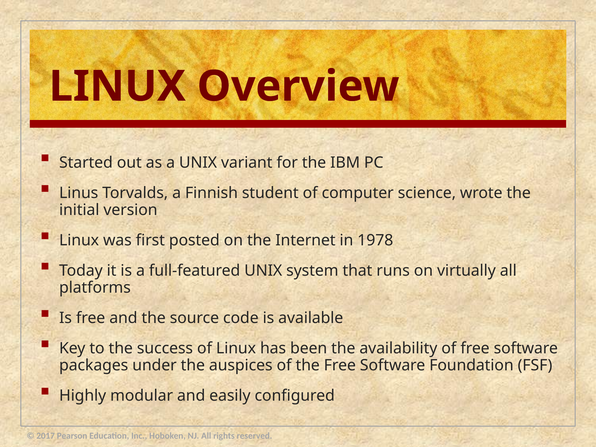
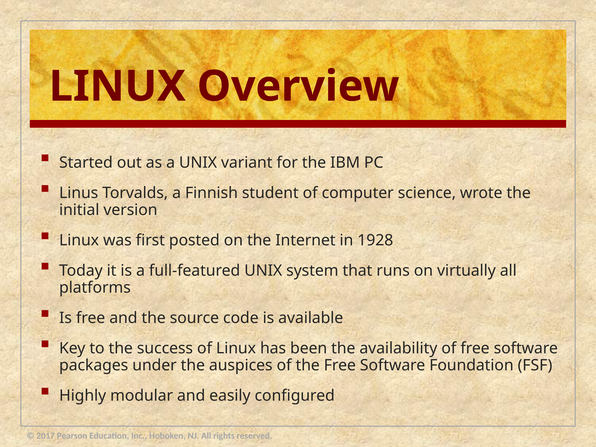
1978: 1978 -> 1928 (375, 240)
